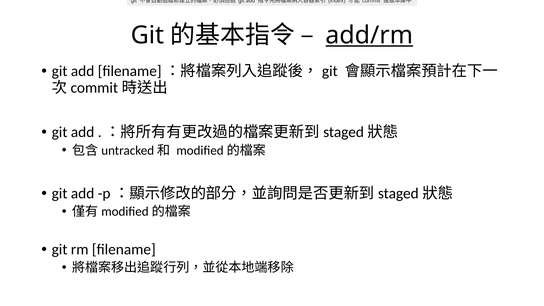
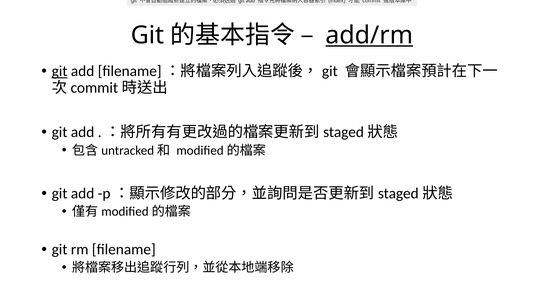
git underline: none -> present (60, 71)
